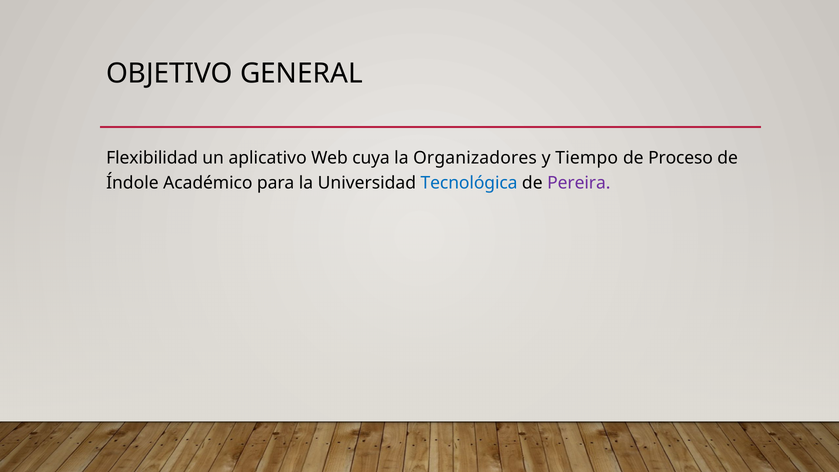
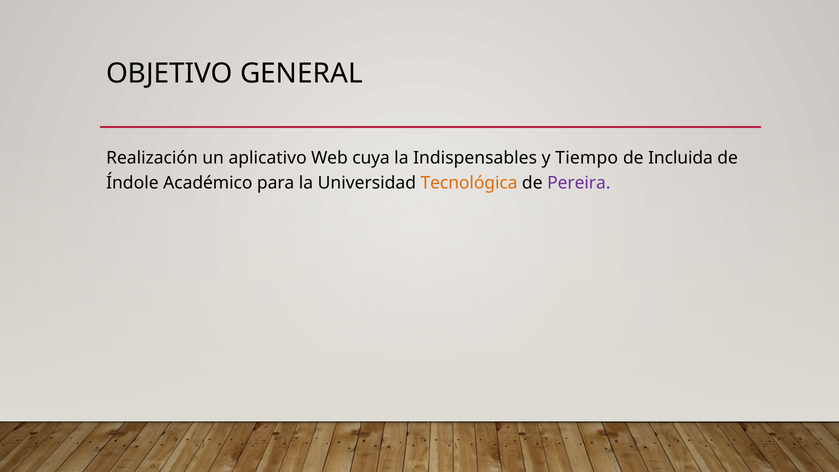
Flexibilidad: Flexibilidad -> Realización (152, 158)
Organizadores: Organizadores -> Indispensables (475, 158)
Proceso: Proceso -> Incluida (681, 158)
Tecnológica colour: blue -> orange (469, 183)
